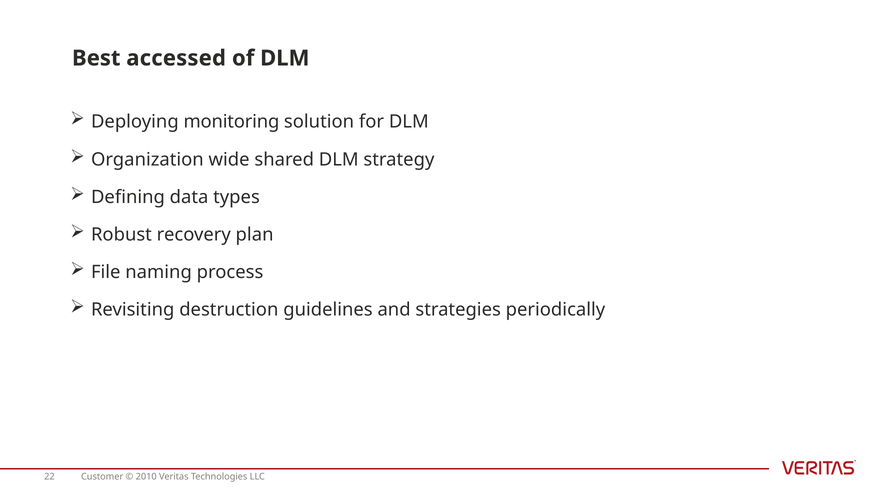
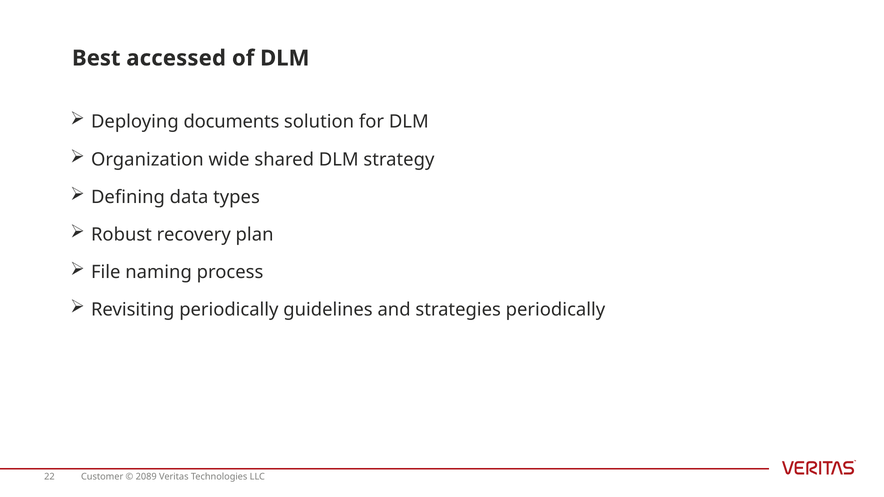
monitoring: monitoring -> documents (231, 122)
Revisiting destruction: destruction -> periodically (229, 310)
2010: 2010 -> 2089 (146, 477)
